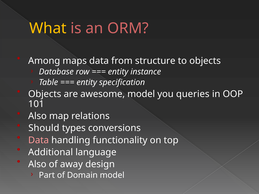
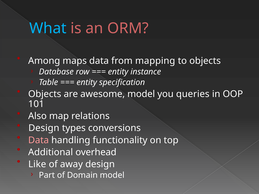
What colour: yellow -> light blue (48, 28)
structure: structure -> mapping (155, 61)
Should: Should -> Design (44, 128)
language: language -> overhead (96, 152)
Also: Also -> Like (37, 164)
